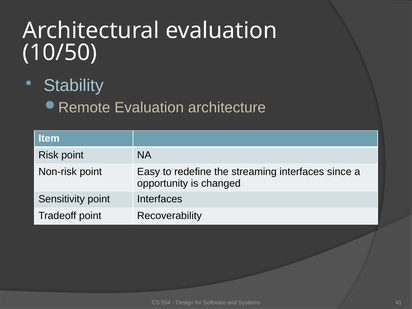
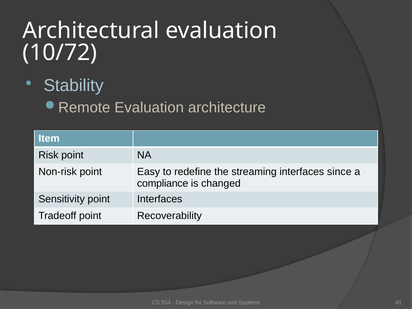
10/50: 10/50 -> 10/72 (60, 53)
opportunity: opportunity -> compliance (163, 183)
